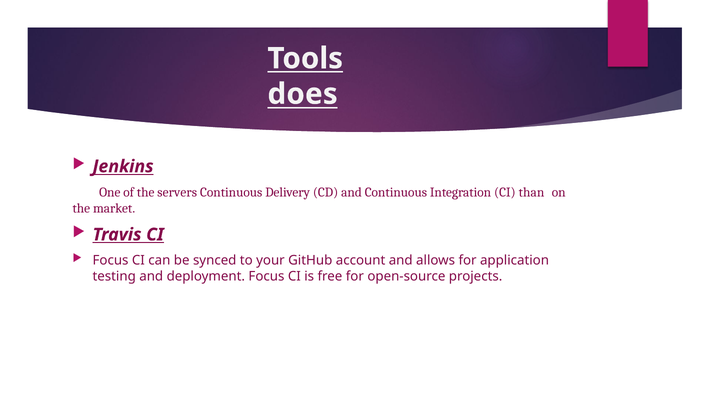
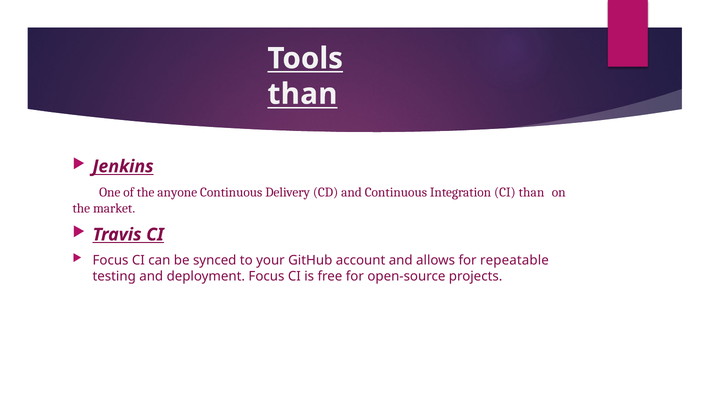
does: does -> than (303, 94)
servers: servers -> anyone (177, 192)
application: application -> repeatable (514, 260)
